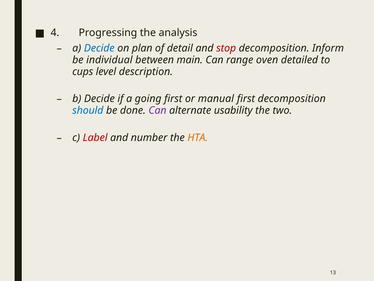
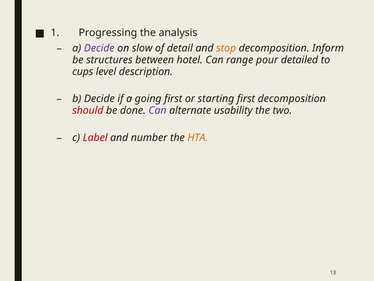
4: 4 -> 1 (55, 33)
Decide colour: blue -> purple (99, 48)
plan: plan -> slow (142, 48)
stop colour: red -> orange (226, 48)
individual: individual -> structures (109, 60)
main: main -> hotel (190, 60)
oven: oven -> pour (267, 60)
manual: manual -> starting (216, 99)
should colour: blue -> red (88, 110)
